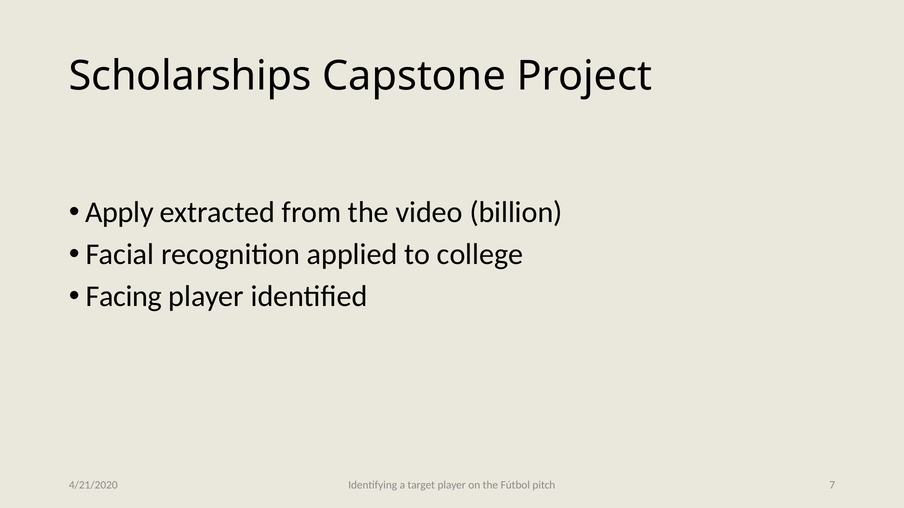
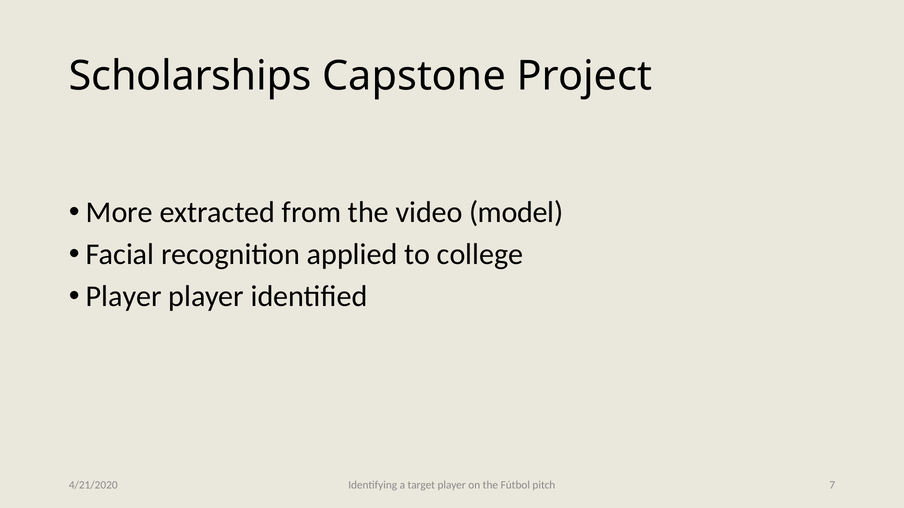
Apply: Apply -> More (119, 213)
billion: billion -> model (516, 213)
Facing: Facing -> Player (124, 297)
